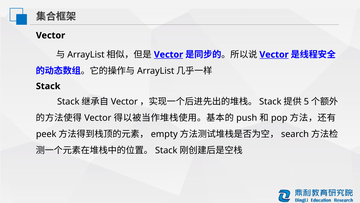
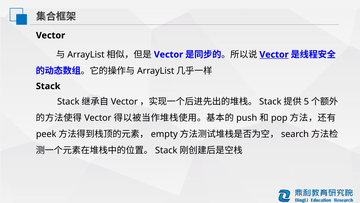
Vector underline: present -> none (168, 54)
